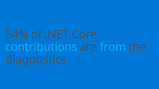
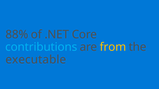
54%: 54% -> 88% (17, 35)
from colour: light blue -> yellow (113, 47)
diagnostics: diagnostics -> executable (36, 60)
